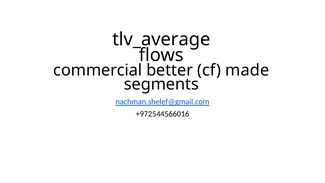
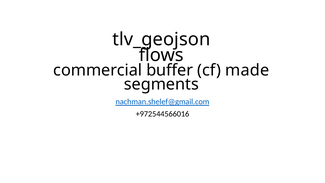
tlv_average: tlv_average -> tlv_geojson (161, 39)
better: better -> buffer (170, 70)
